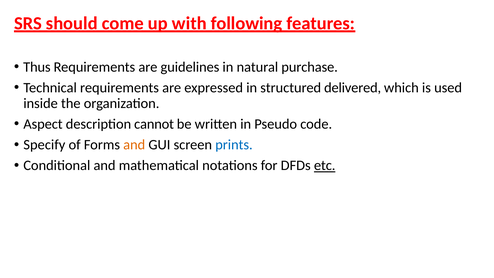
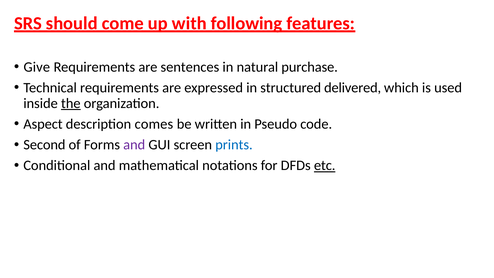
Thus: Thus -> Give (37, 67)
guidelines: guidelines -> sentences (190, 67)
the underline: none -> present (71, 103)
cannot: cannot -> comes (154, 124)
Specify: Specify -> Second (44, 145)
and colour: orange -> purple (134, 145)
